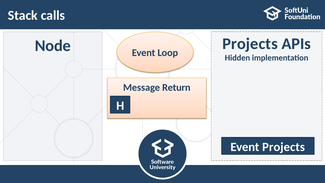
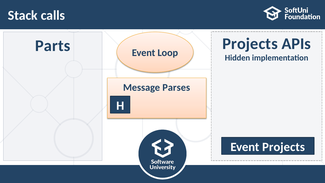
Node: Node -> Parts (53, 46)
Return: Return -> Parses (176, 88)
